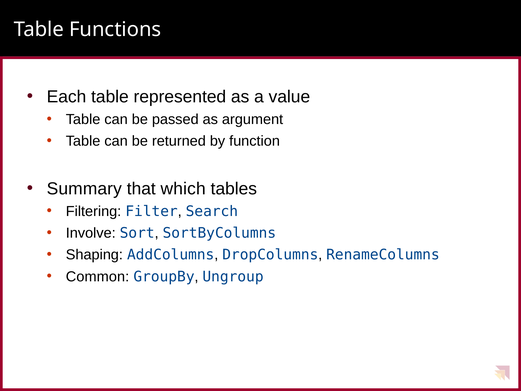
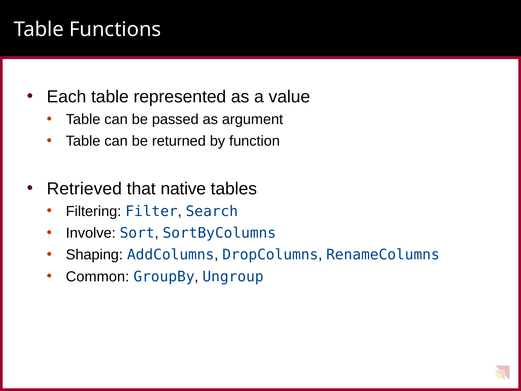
Summary: Summary -> Retrieved (84, 189)
which: which -> native (183, 189)
